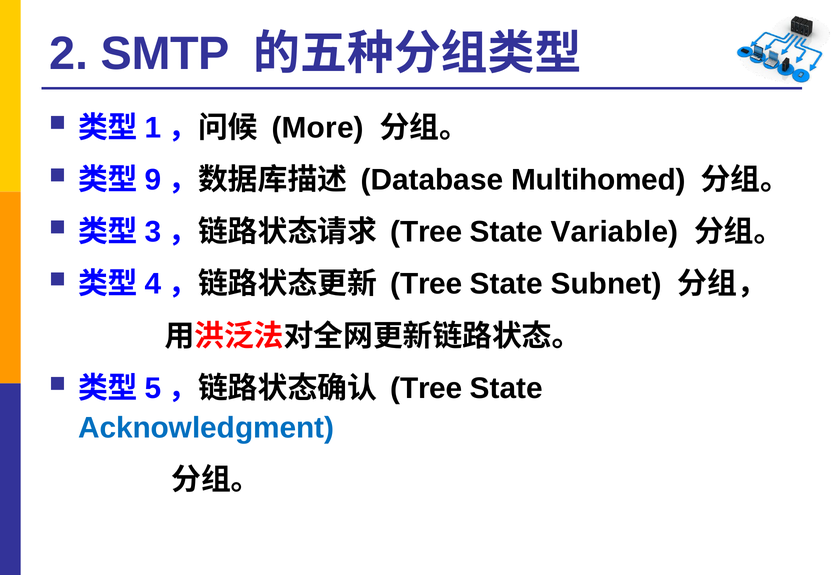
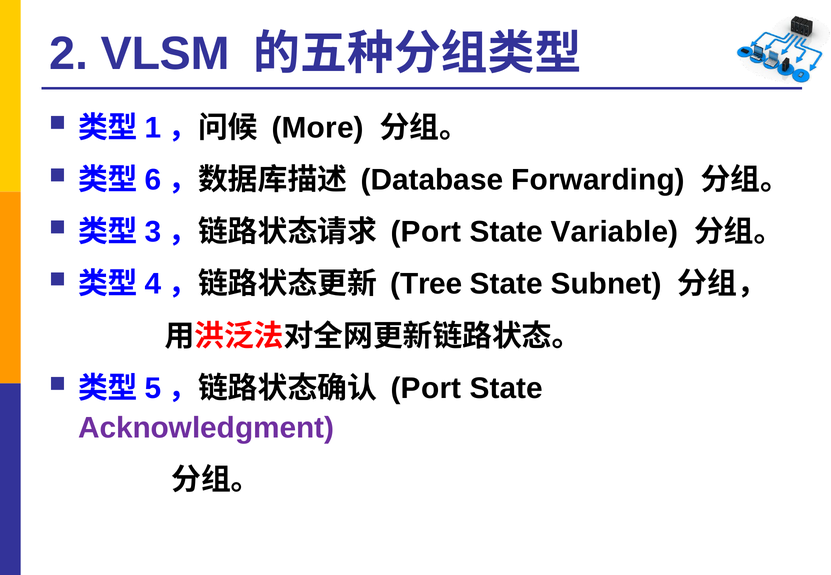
SMTP: SMTP -> VLSM (165, 54)
9: 9 -> 6 (153, 180)
Multihomed: Multihomed -> Forwarding (598, 180)
Tree: Tree -> Port (426, 232)
Tree: Tree -> Port (426, 389)
Acknowledgment colour: blue -> purple (206, 428)
